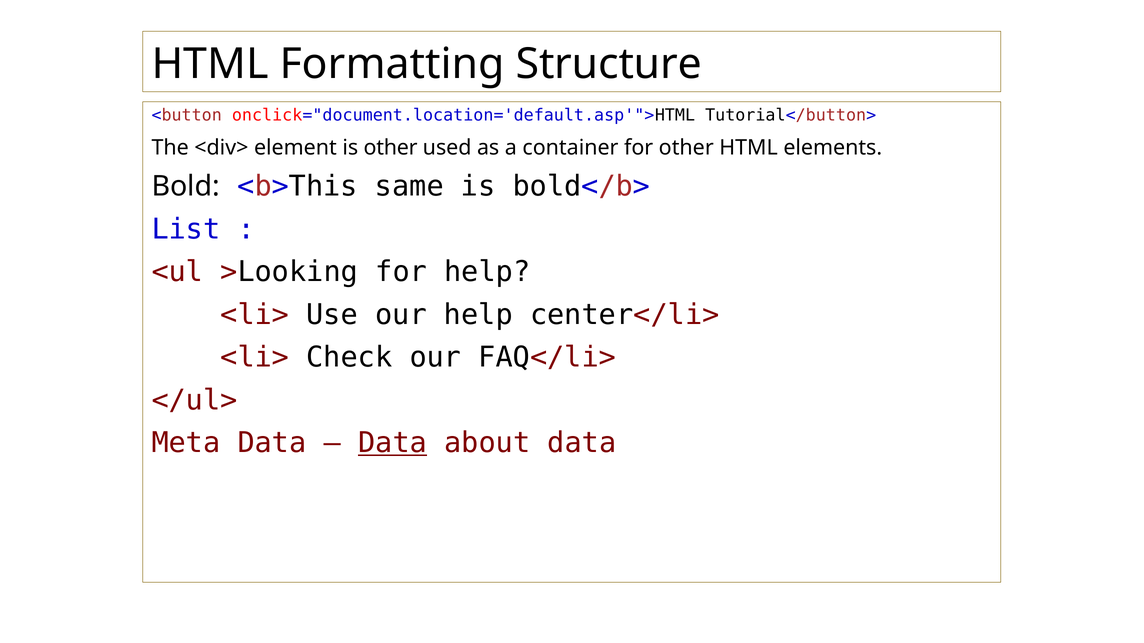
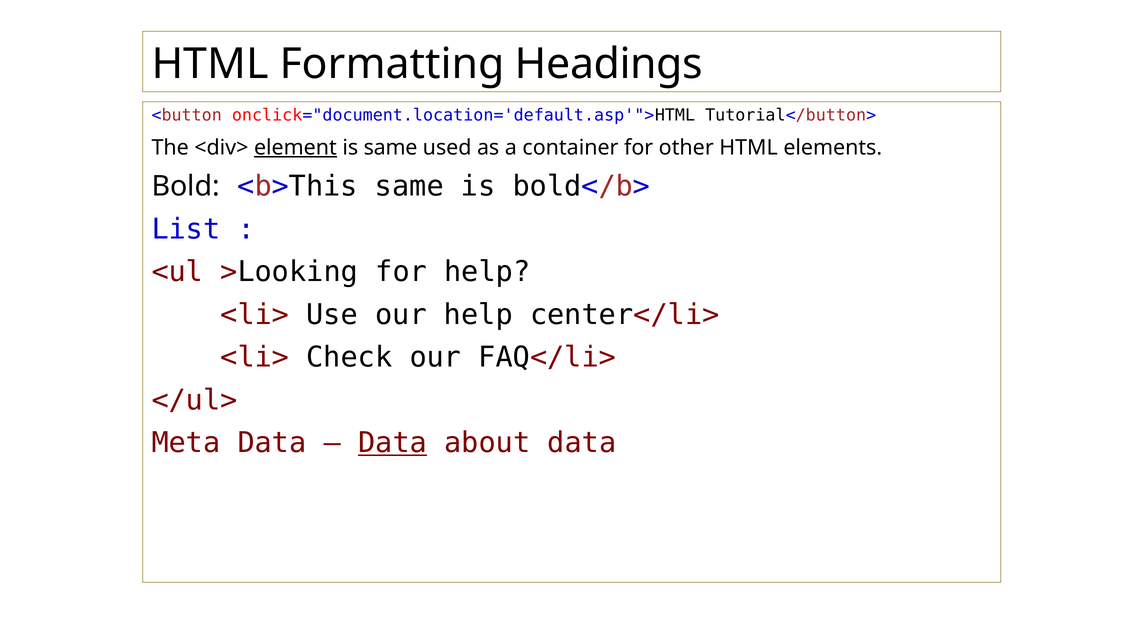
Structure: Structure -> Headings (609, 64)
element underline: none -> present (295, 148)
is other: other -> same (391, 148)
